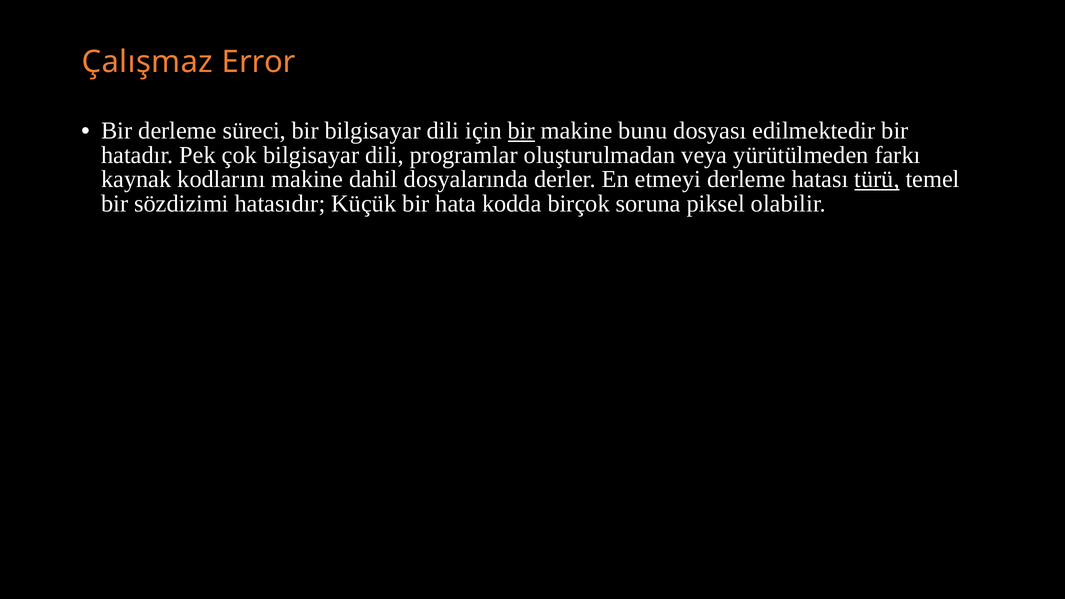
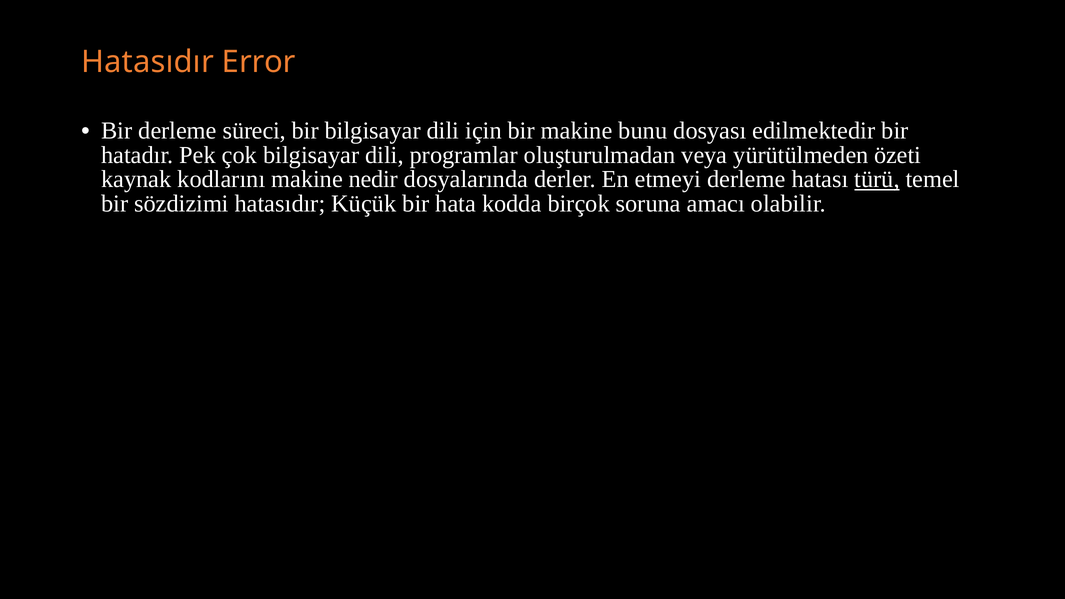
Çalışmaz: Çalışmaz -> Hatasıdır (148, 62)
bir underline: present -> none (521, 131)
farkı: farkı -> özeti (898, 155)
dahil: dahil -> nedir (374, 179)
piksel: piksel -> amacı (716, 204)
